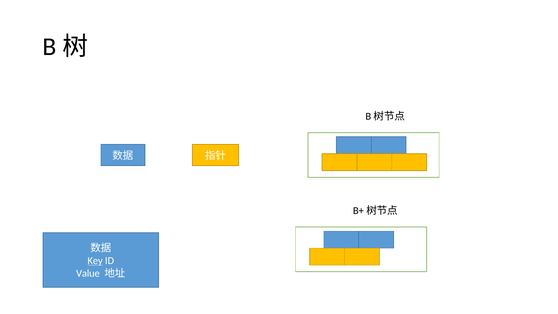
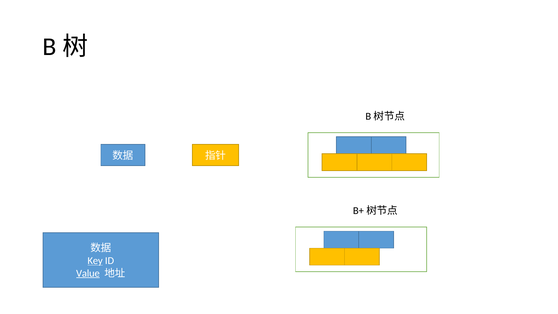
Value underline: none -> present (88, 273)
